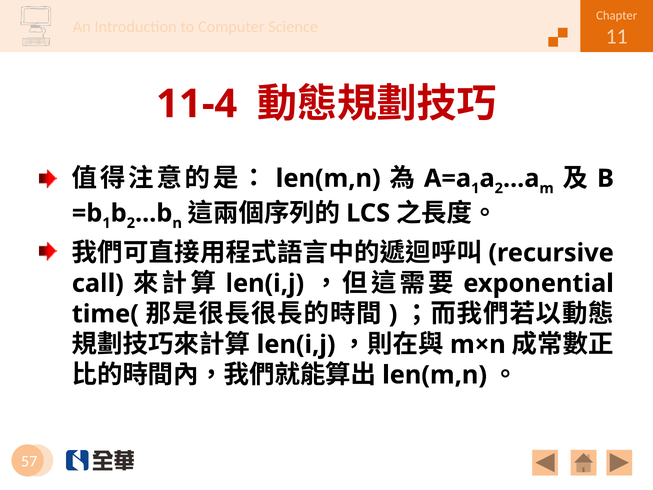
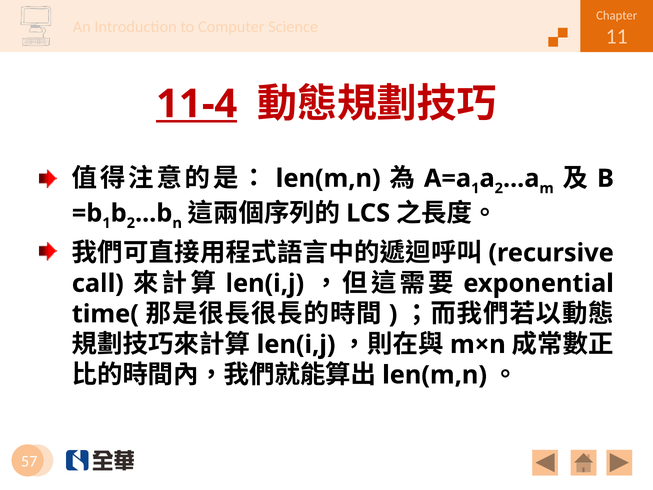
11-4 underline: none -> present (197, 104)
